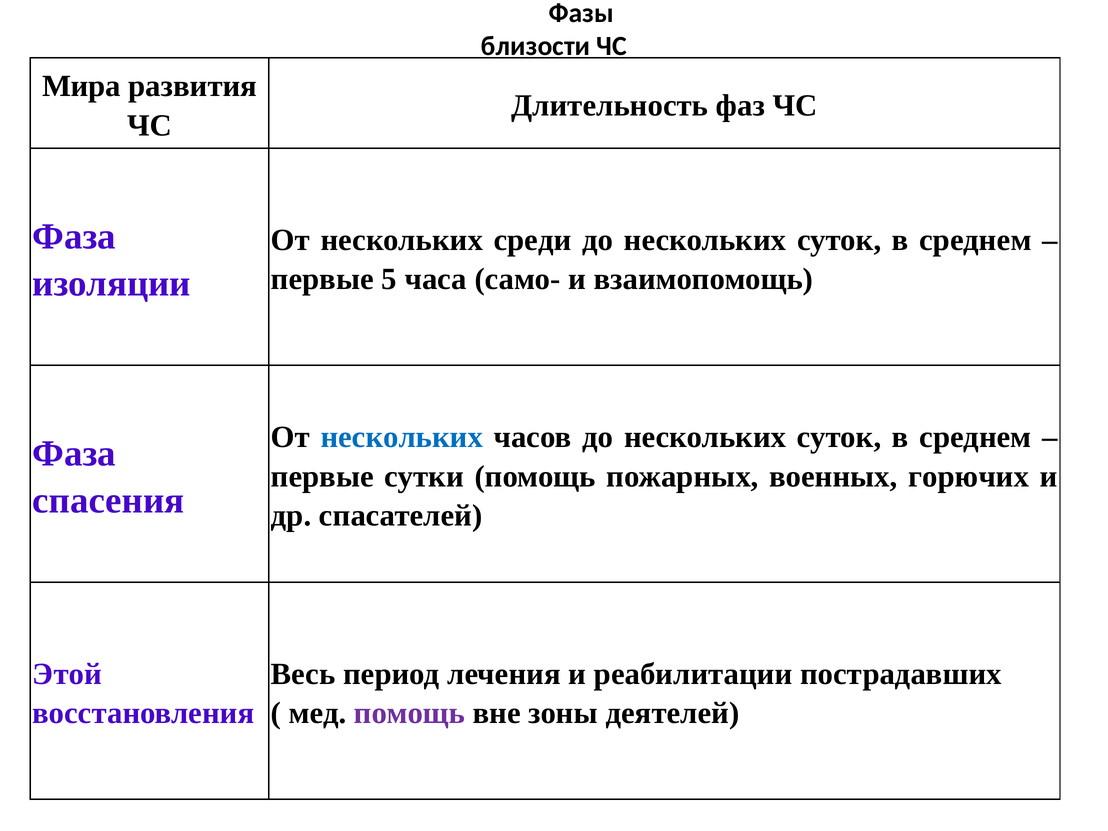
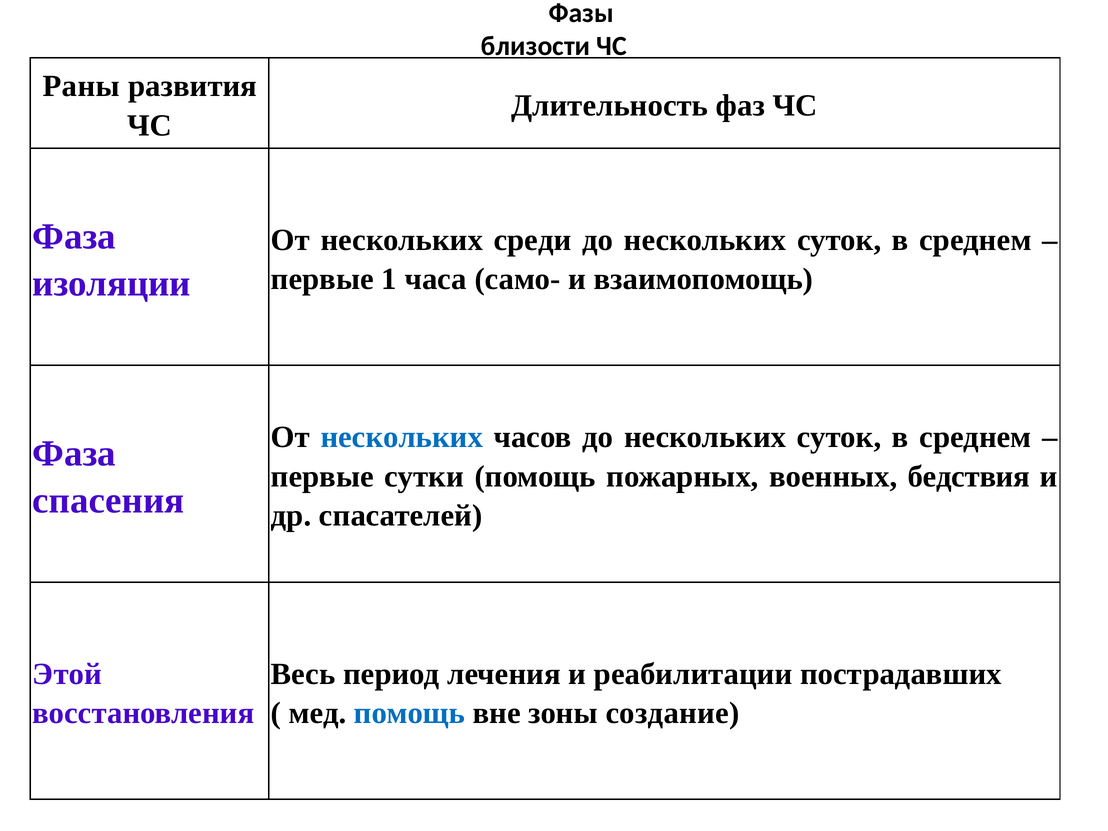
Мира: Мира -> Раны (81, 86)
5: 5 -> 1 (389, 279)
горючих: горючих -> бедствия (969, 477)
помощь colour: purple -> blue (409, 713)
деятелей: деятелей -> создание (672, 713)
